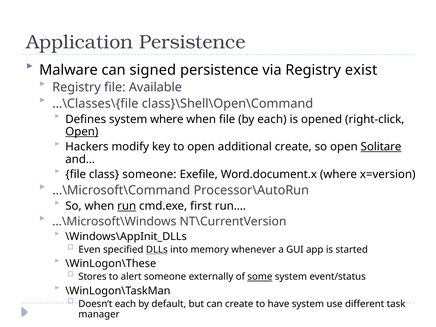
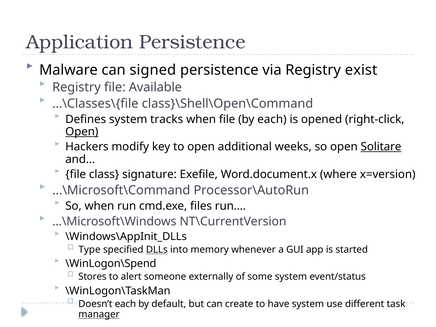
system where: where -> tracks (167, 119)
additional create: create -> weeks (293, 147)
class someone: someone -> signature (149, 174)
run underline: present -> none (127, 206)
first: first -> files (201, 206)
Even: Even -> Type (89, 250)
\WinLogon\These: \WinLogon\These -> \WinLogon\Spend (111, 264)
some underline: present -> none (260, 277)
manager underline: none -> present (99, 314)
